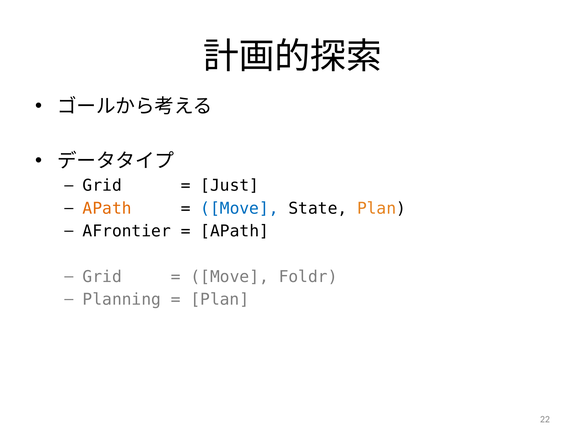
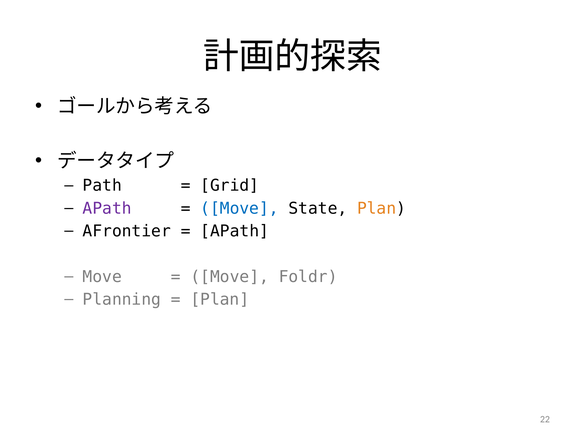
Grid: Grid -> Path (102, 185)
Just: Just -> Grid (230, 185)
APath colour: orange -> purple (107, 208)
Grid: Grid -> Move (102, 277)
